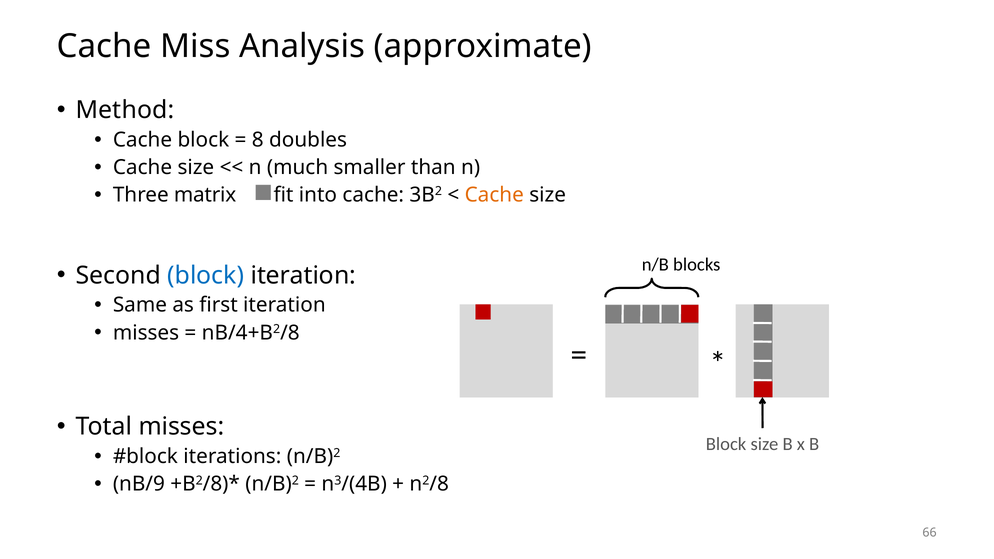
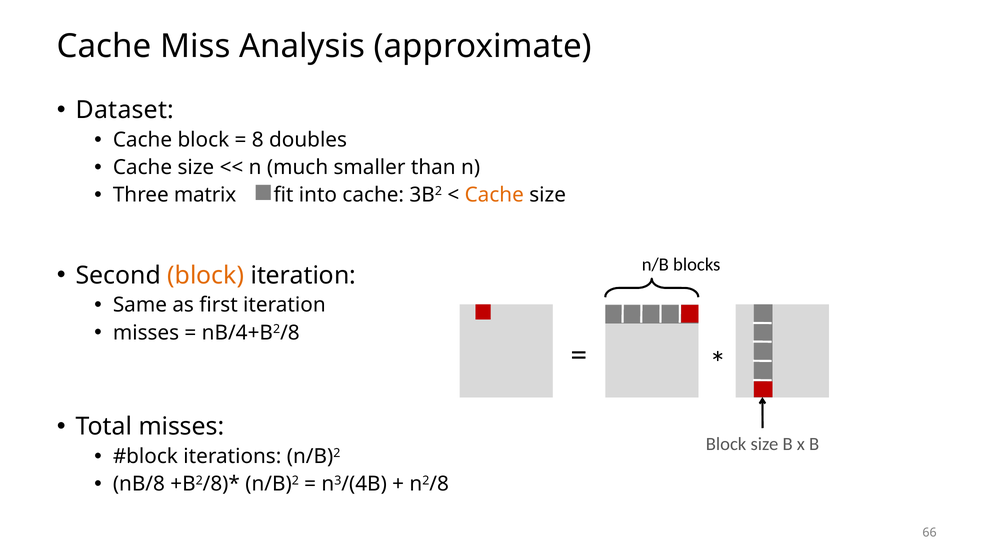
Method: Method -> Dataset (125, 110)
block colour: blue -> orange (206, 275)
nB/9: nB/9 -> nB/8 (139, 484)
